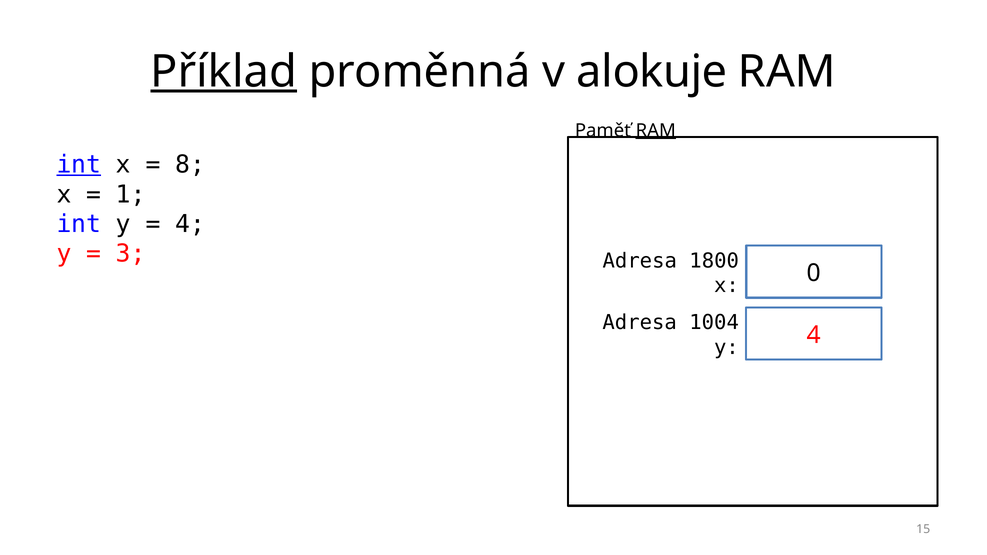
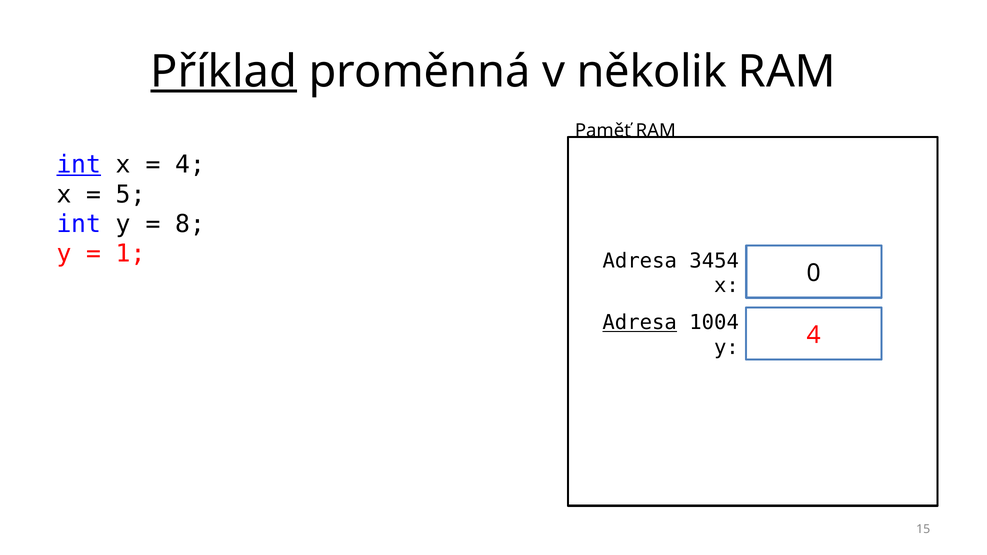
alokuje: alokuje -> několik (652, 72)
RAM underline: present -> none (656, 131)
8: 8 -> 4 (190, 165)
1: 1 -> 5 (131, 194)
4: 4 -> 8 (190, 224)
3: 3 -> 1 (131, 254)
1800: 1800 -> 3454 (714, 261)
Adresa underline: none -> present (640, 323)
